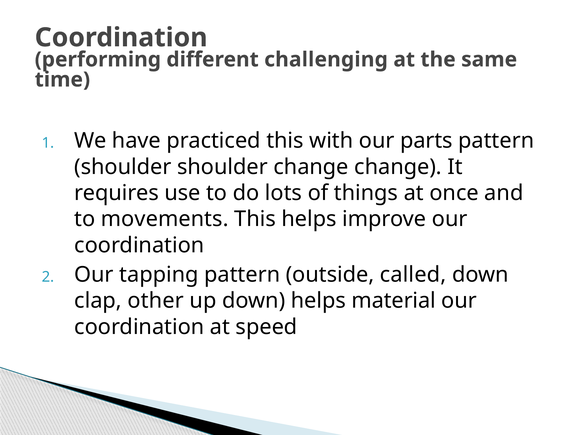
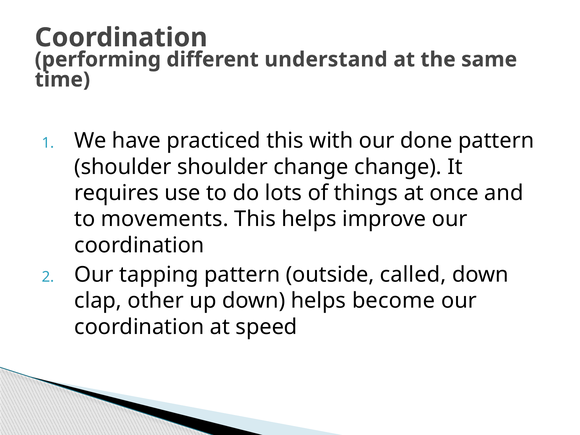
challenging: challenging -> understand (326, 60)
parts: parts -> done (426, 141)
material: material -> become (393, 301)
